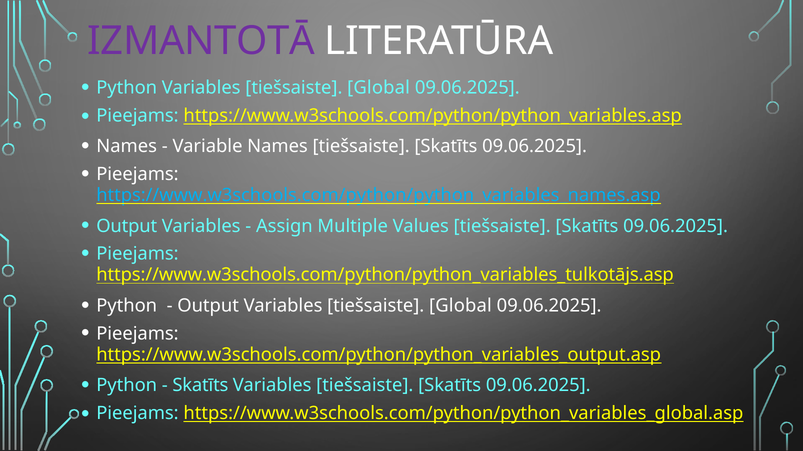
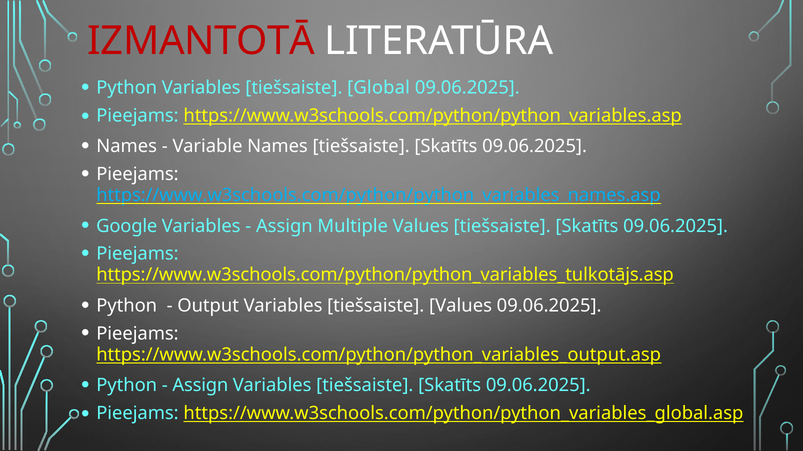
IZMANTOTĀ colour: purple -> red (201, 41)
Output: Output -> Google (127, 226)
Output Variables tiešsaiste Global: Global -> Values (461, 306)
Skatīts: Skatīts -> Assign (200, 386)
